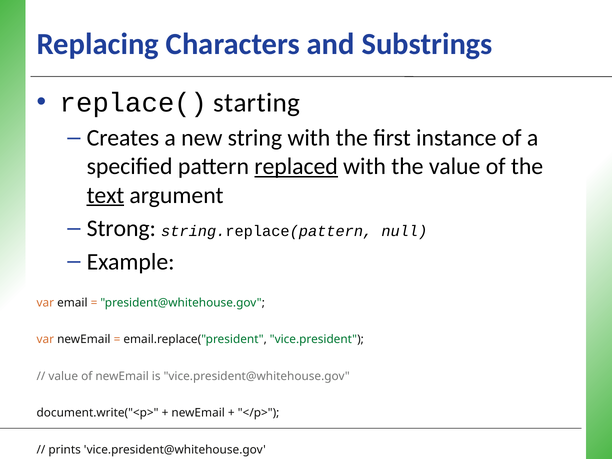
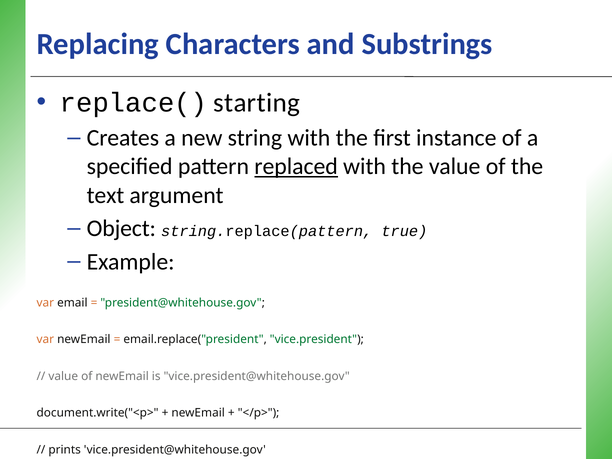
text underline: present -> none (105, 195)
Strong: Strong -> Object (121, 229)
null: null -> true (404, 231)
